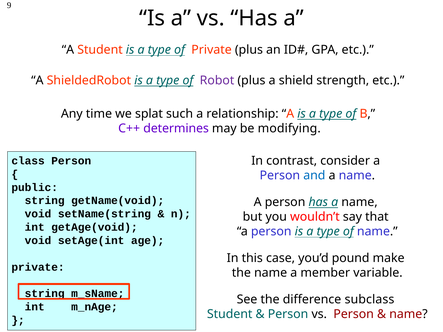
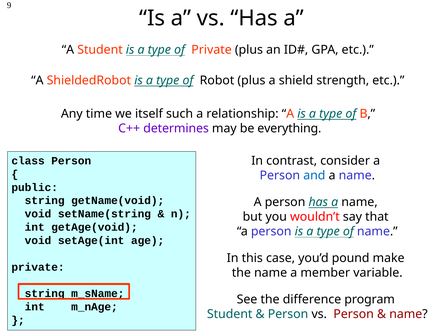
Robot colour: purple -> black (217, 81)
splat: splat -> itself (149, 114)
modifying: modifying -> everything (289, 129)
subclass: subclass -> program (370, 300)
